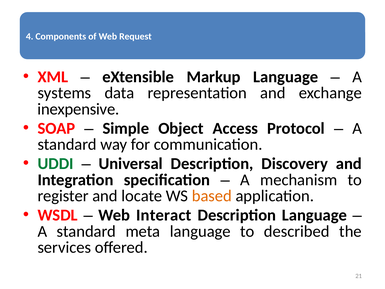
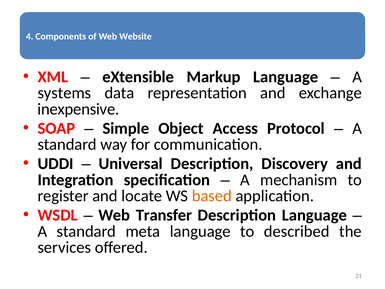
Request: Request -> Website (135, 36)
UDDI colour: green -> black (56, 164)
Interact: Interact -> Transfer (164, 215)
